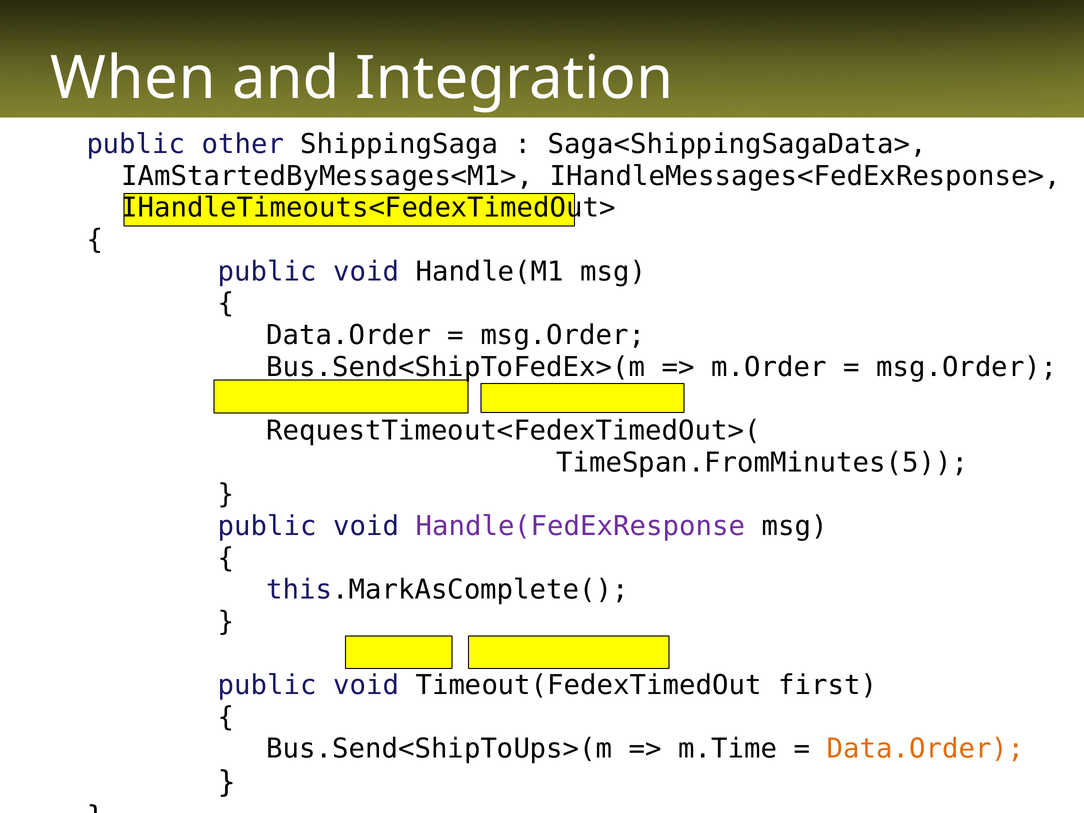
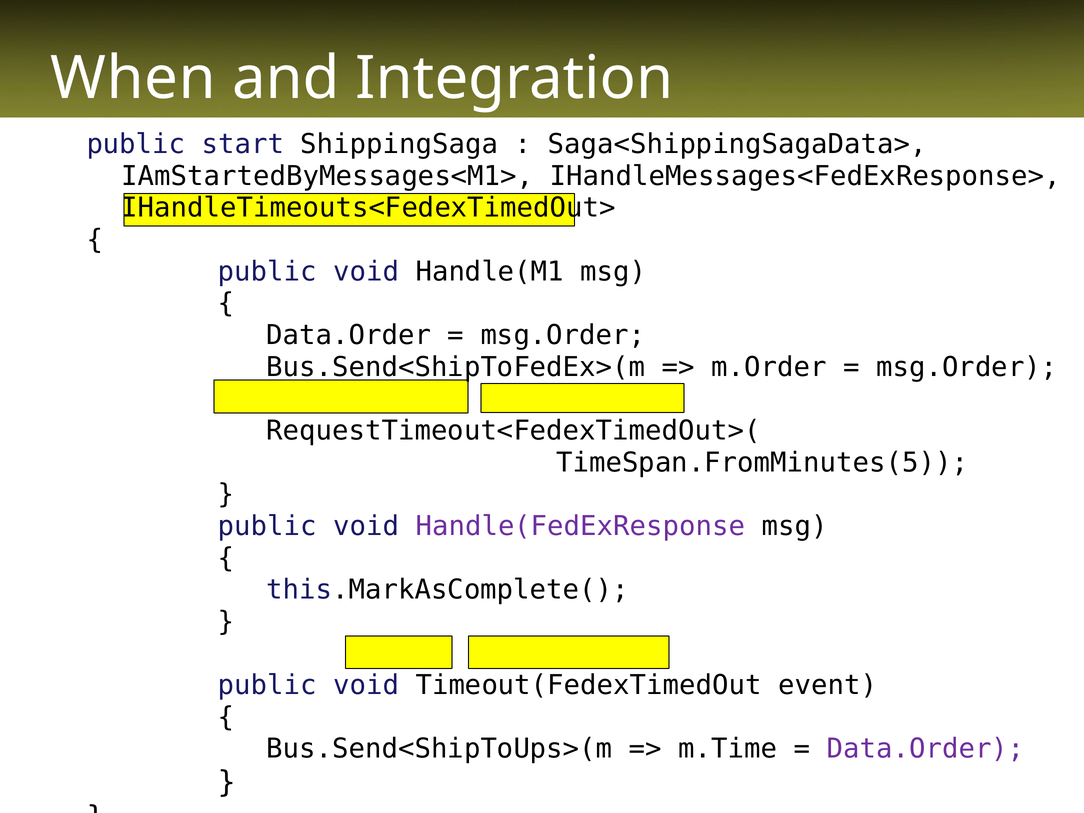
other: other -> start (243, 144)
first: first -> event (828, 685)
Data.Order colour: orange -> purple (926, 749)
